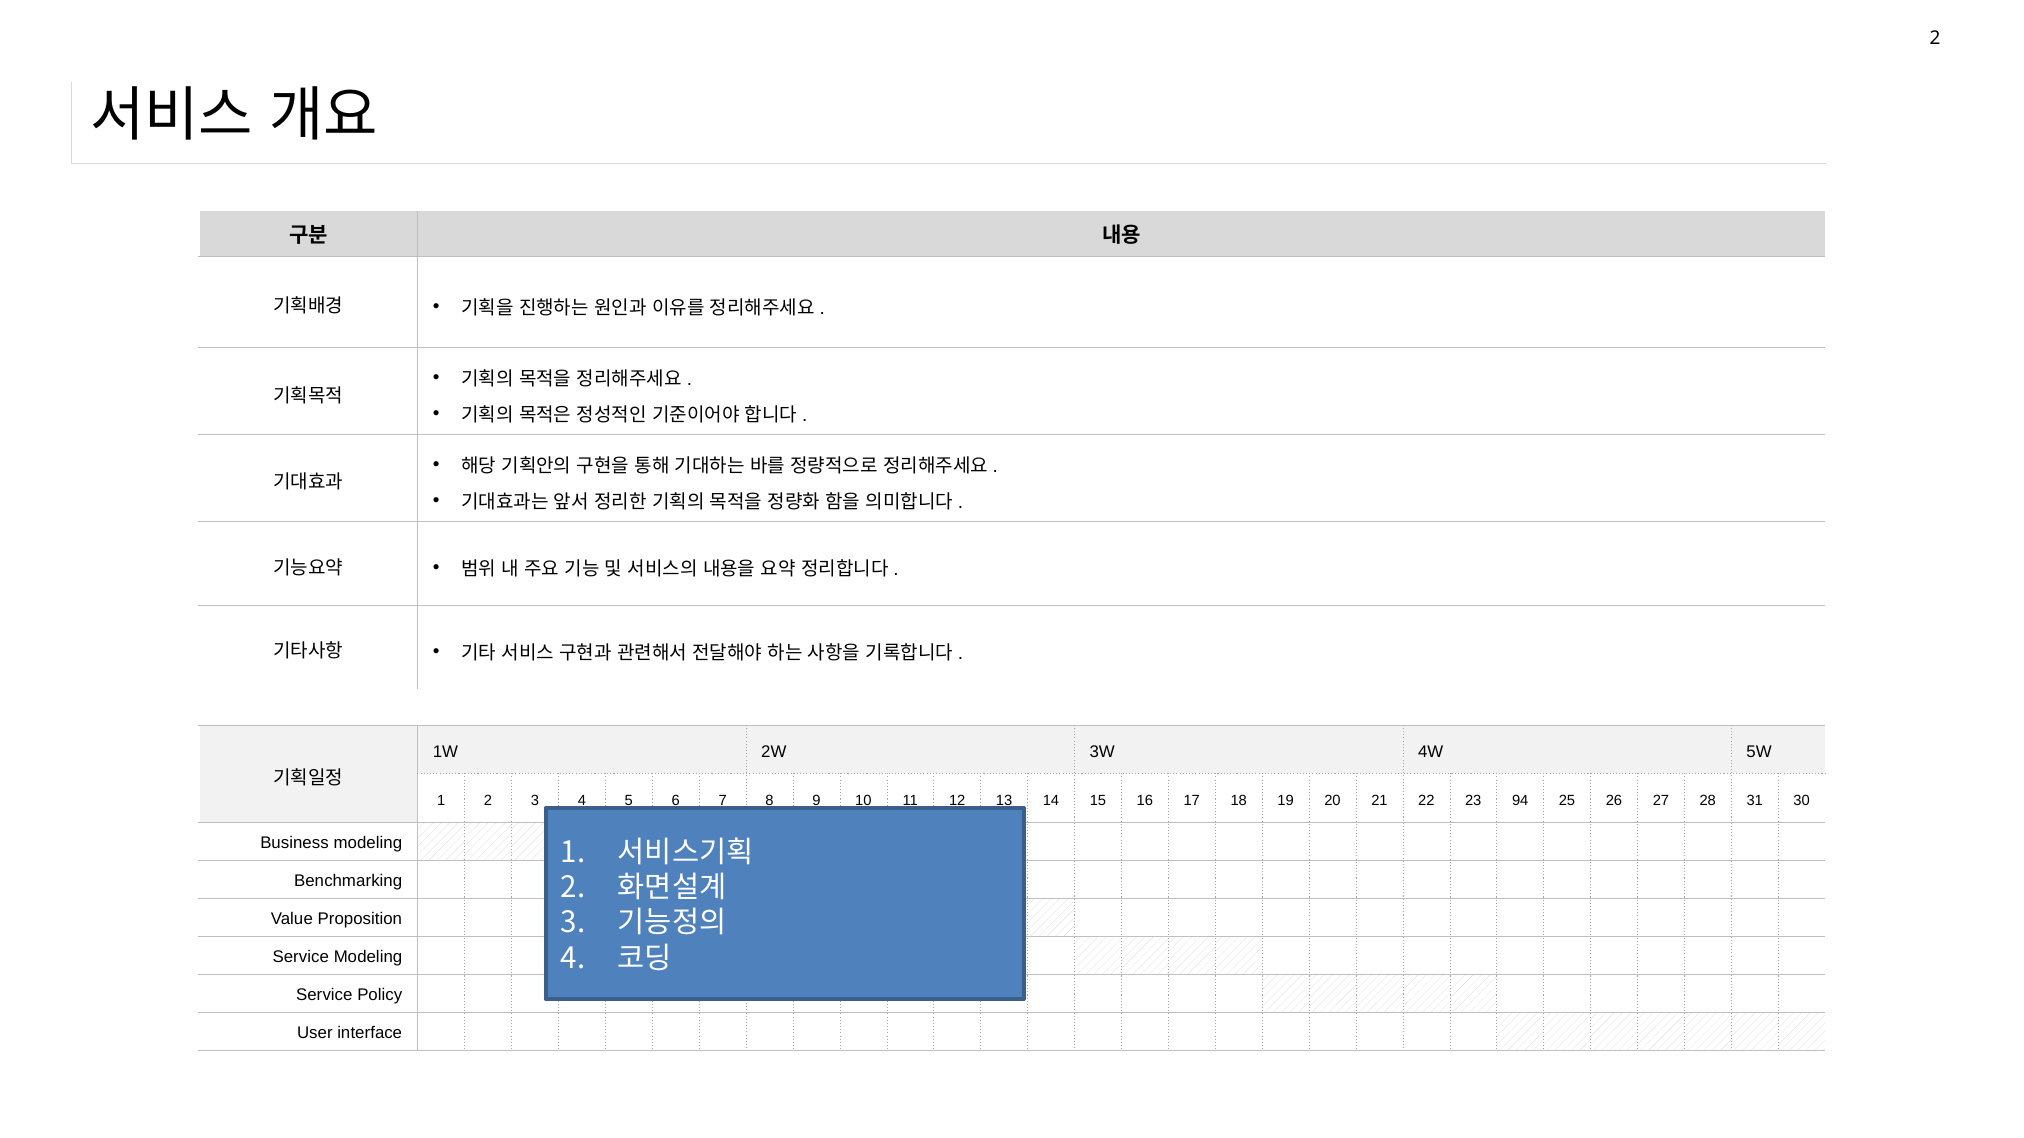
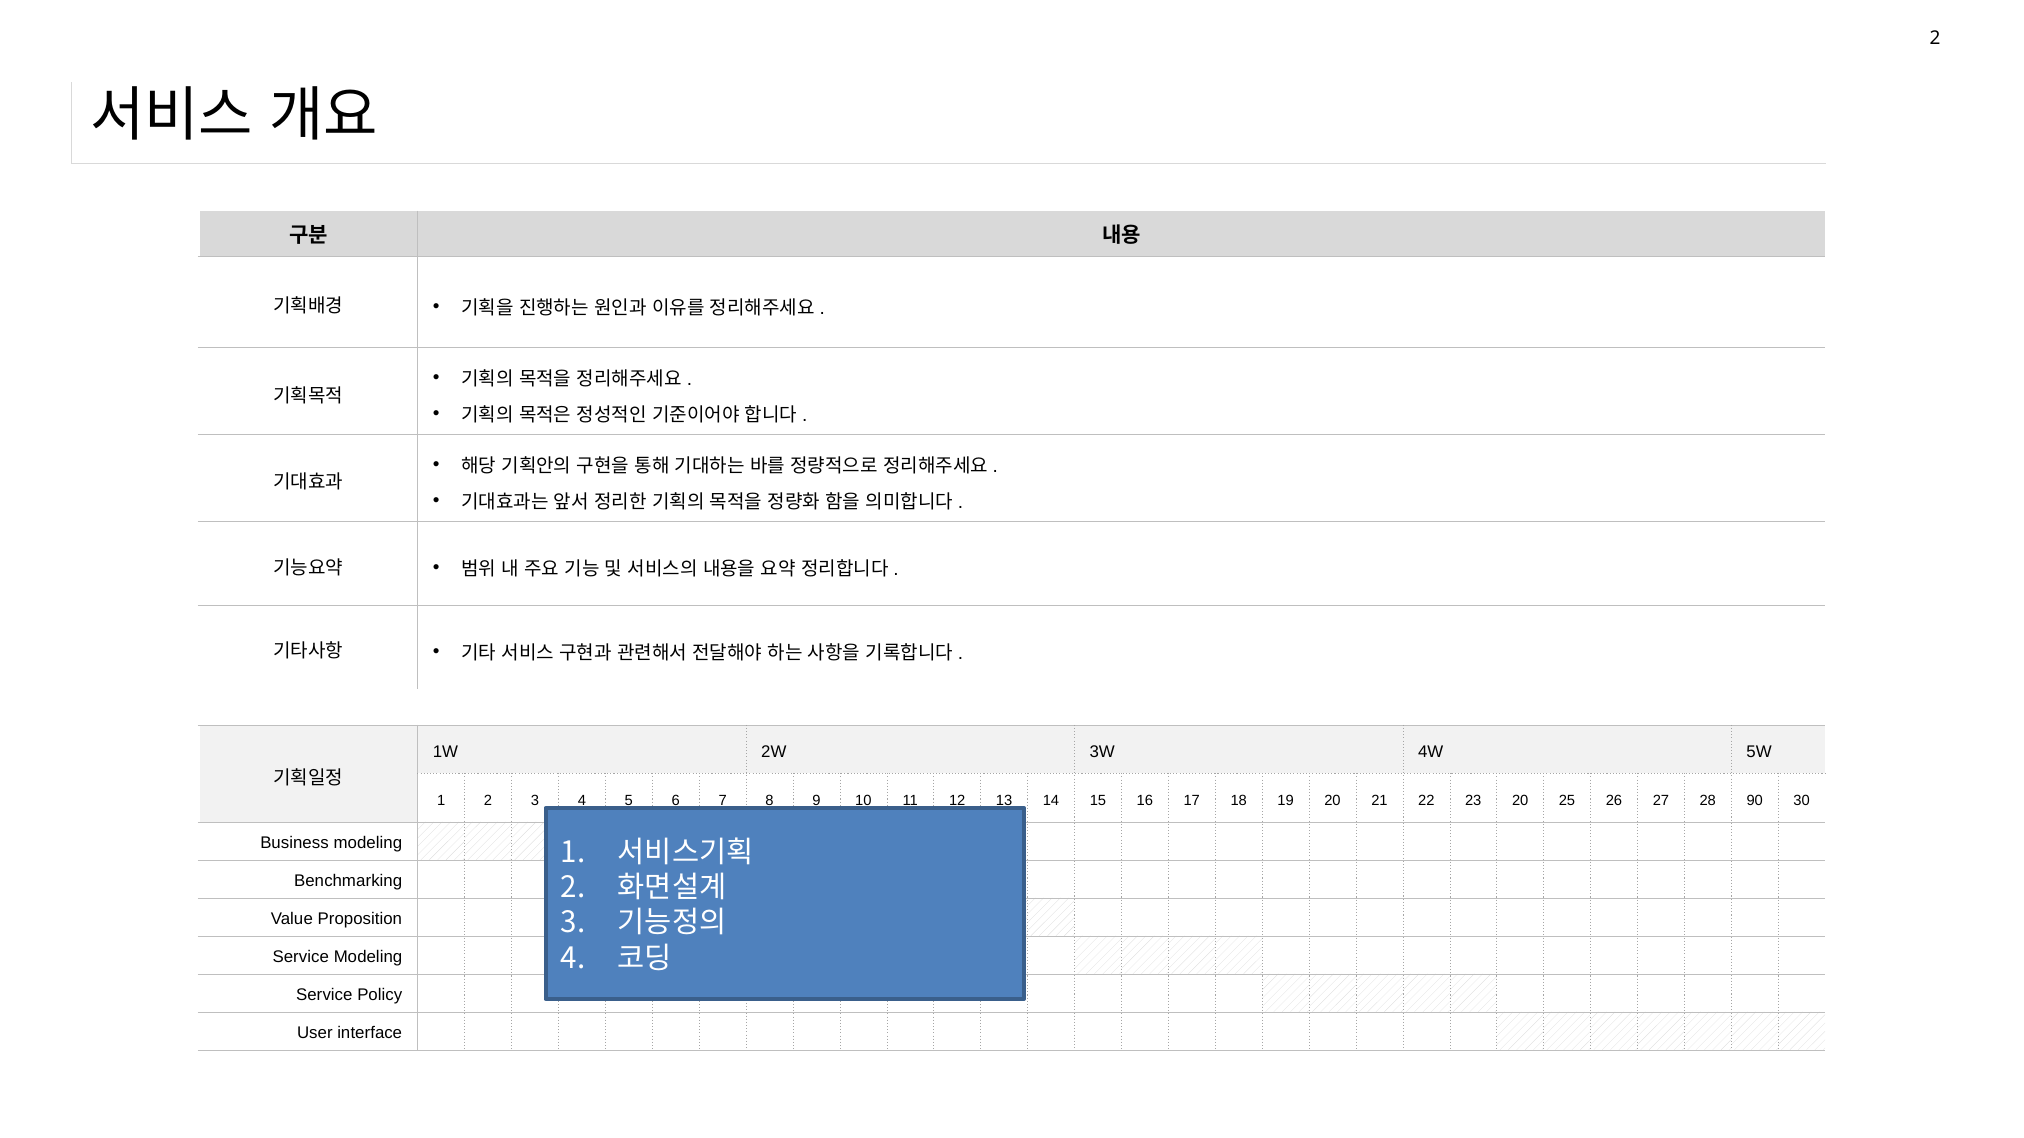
23 94: 94 -> 20 (1520, 801)
31: 31 -> 90 (1755, 801)
